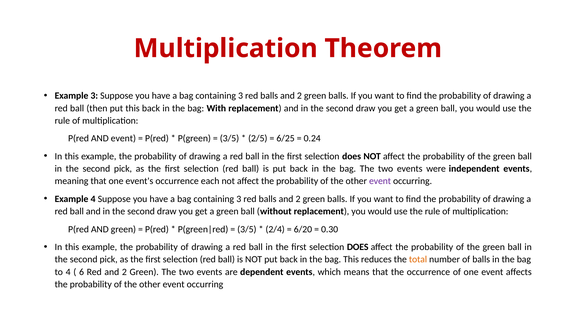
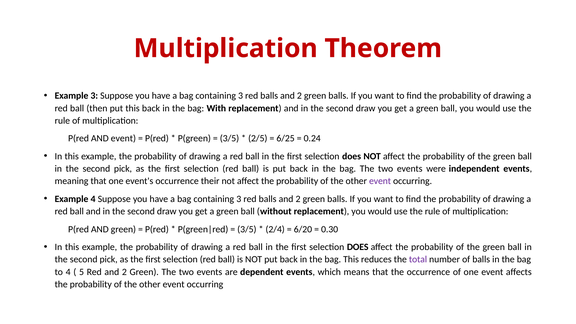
each: each -> their (210, 181)
total colour: orange -> purple (418, 259)
6: 6 -> 5 (82, 272)
